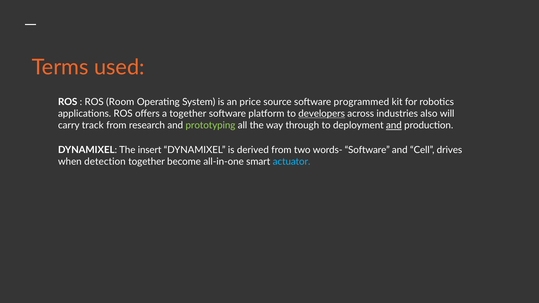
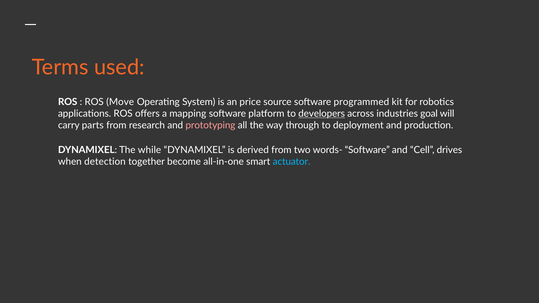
Room: Room -> Move (120, 102)
a together: together -> mapping (188, 114)
also: also -> goal (429, 114)
track: track -> parts (93, 125)
prototyping colour: light green -> pink (210, 125)
and underline: present -> none (394, 125)
insert: insert -> while (150, 150)
